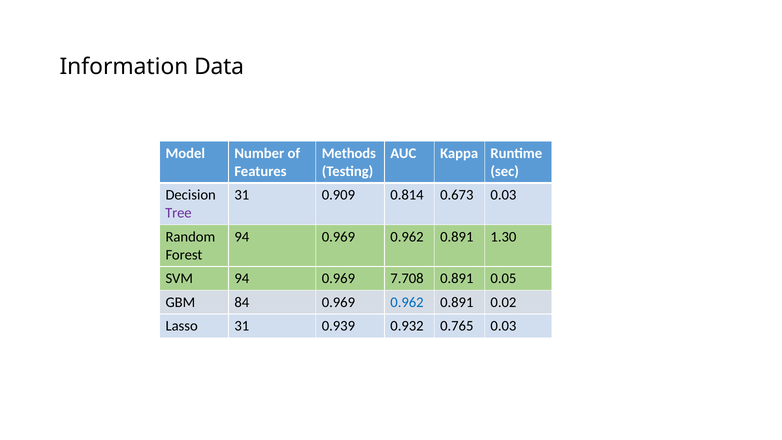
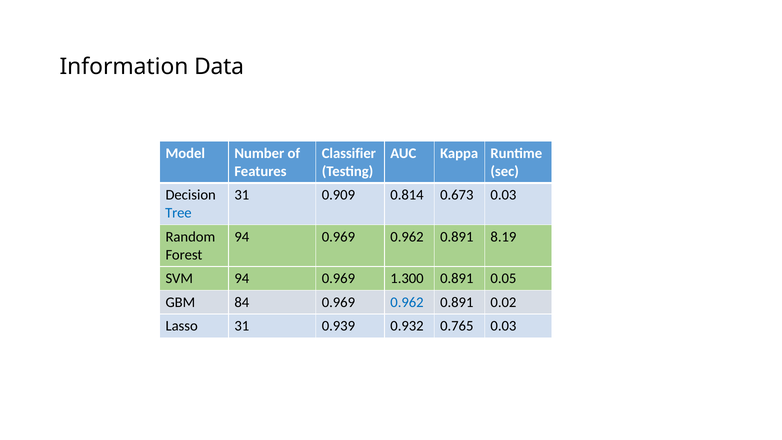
Methods: Methods -> Classifier (349, 153)
Tree colour: purple -> blue (178, 213)
1.30: 1.30 -> 8.19 (503, 237)
7.708: 7.708 -> 1.300 (407, 278)
